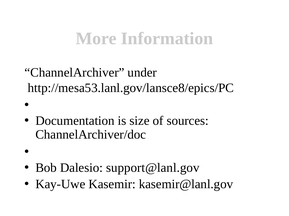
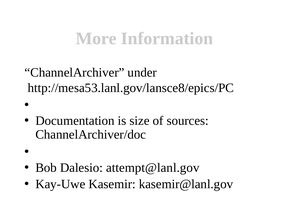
support@lanl.gov: support@lanl.gov -> attempt@lanl.gov (153, 168)
